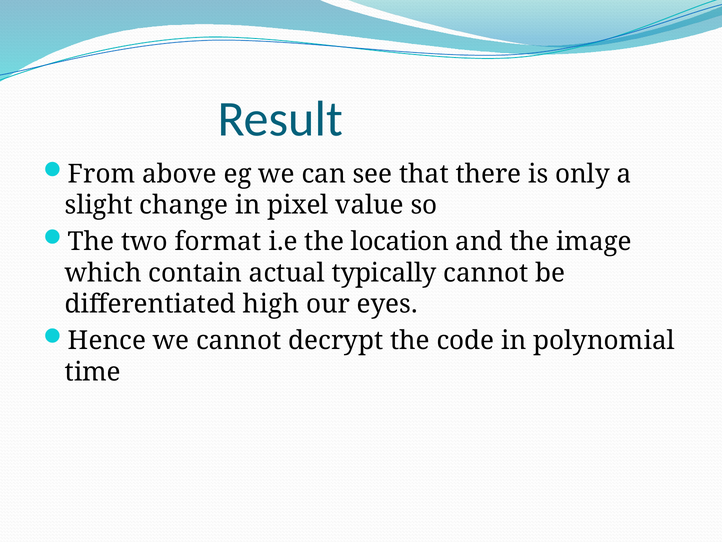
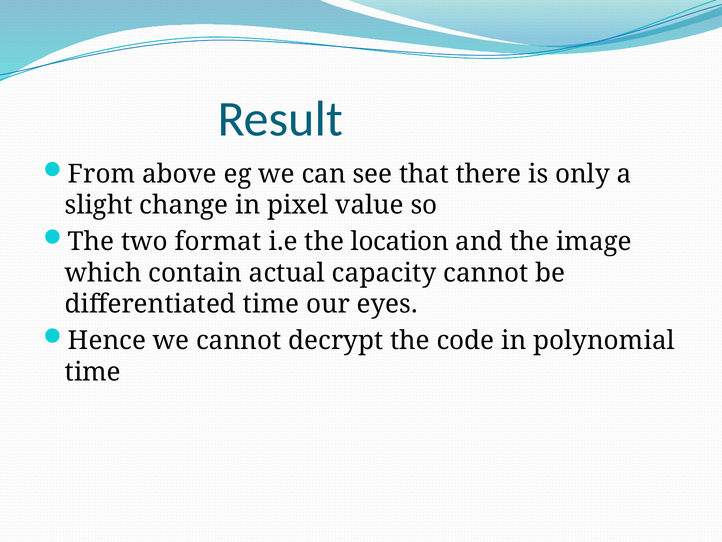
typically: typically -> capacity (384, 273)
differentiated high: high -> time (271, 304)
